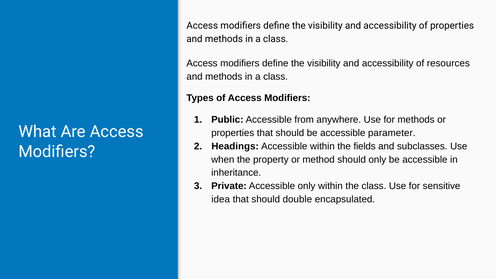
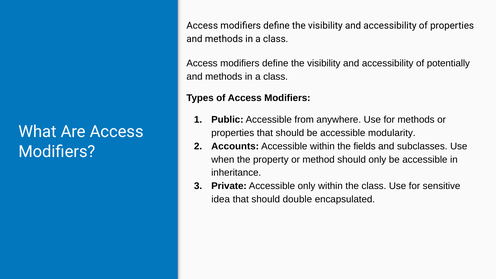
resources: resources -> potentially (448, 63)
parameter: parameter -> modularity (392, 133)
Headings: Headings -> Accounts (235, 146)
